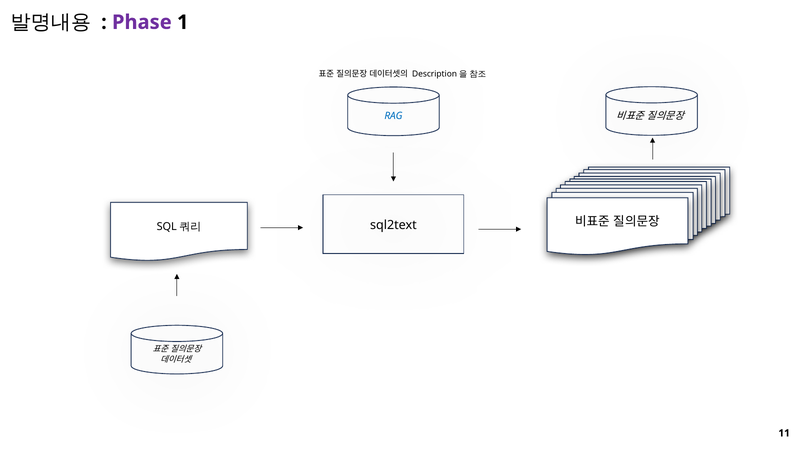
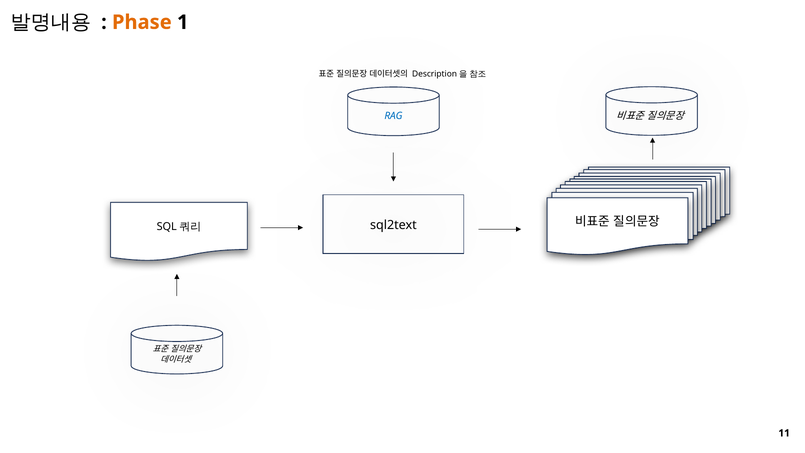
Phase colour: purple -> orange (142, 22)
